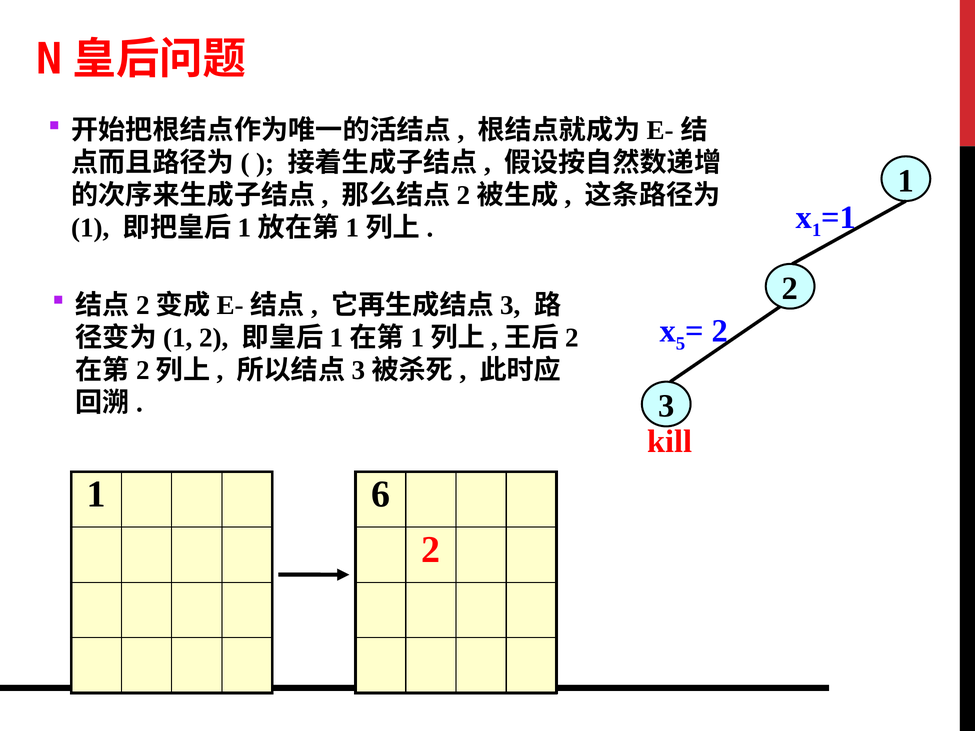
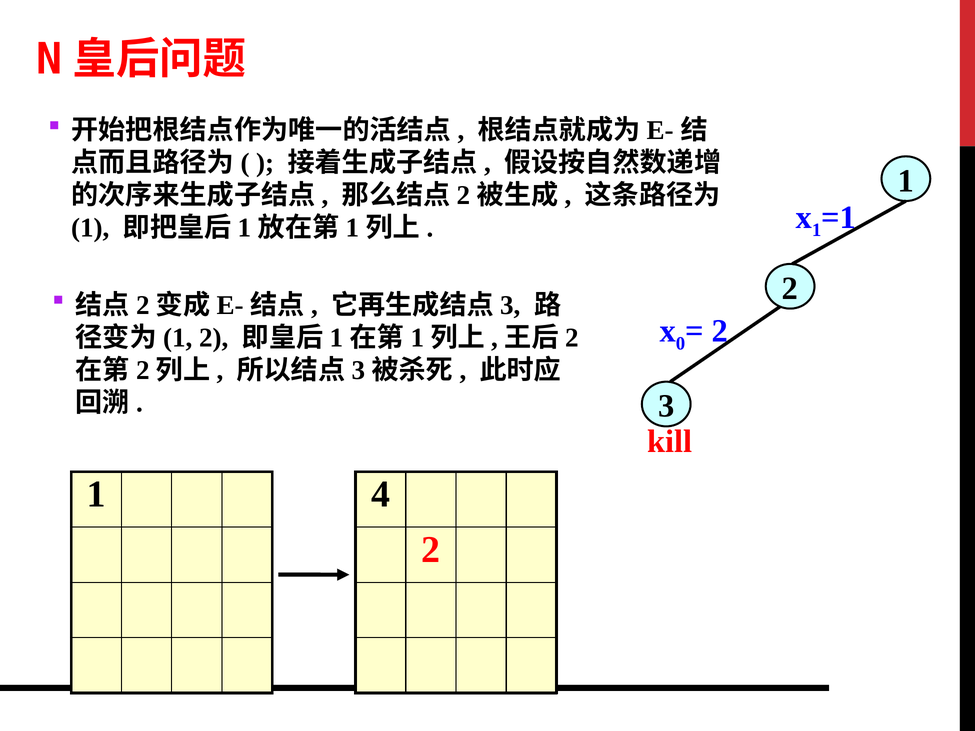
5: 5 -> 0 (681, 344)
6: 6 -> 4 (381, 494)
